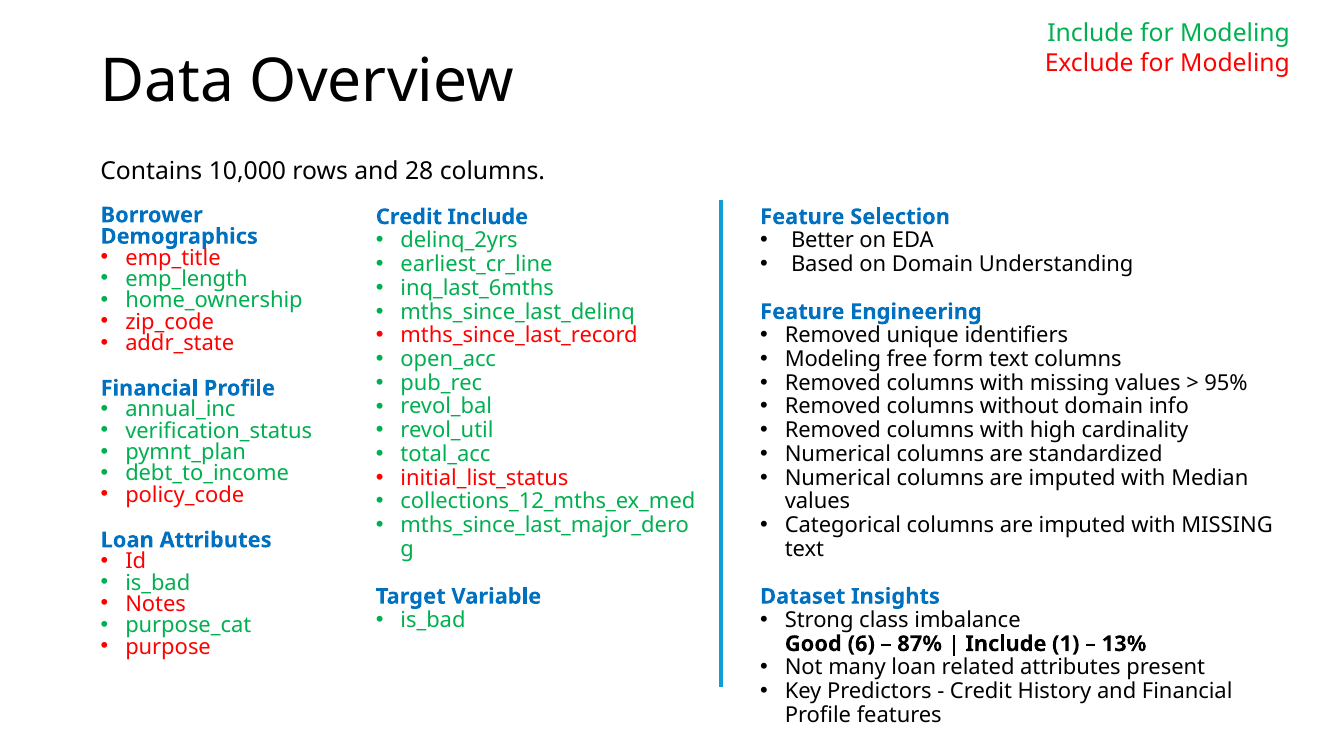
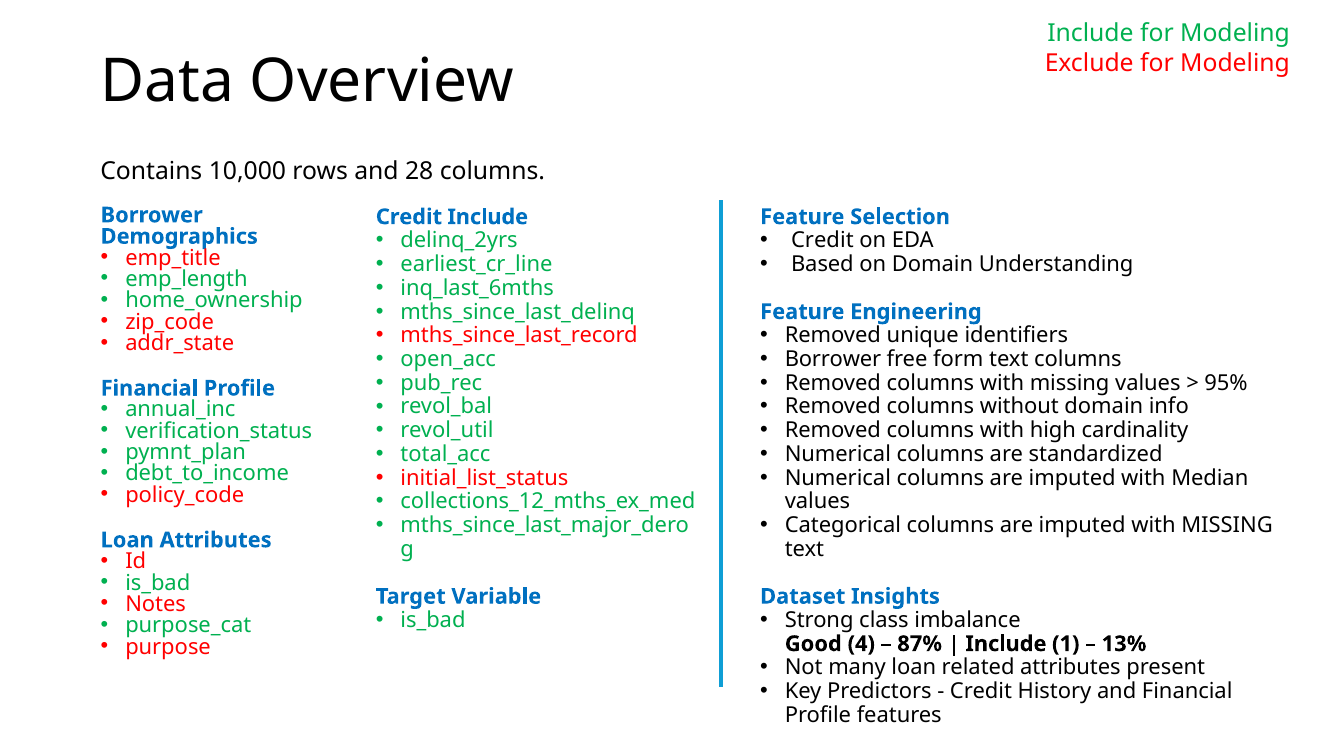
Better: Better -> Credit (822, 241)
Modeling: Modeling -> Borrower (833, 359)
6: 6 -> 4 (861, 644)
